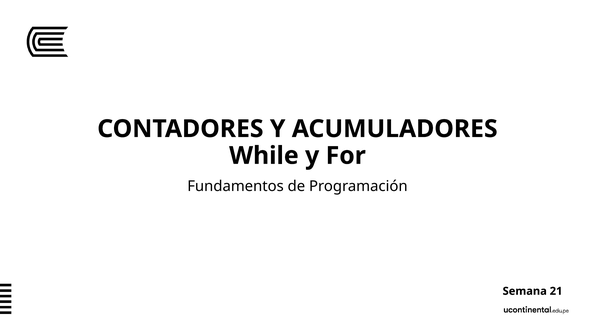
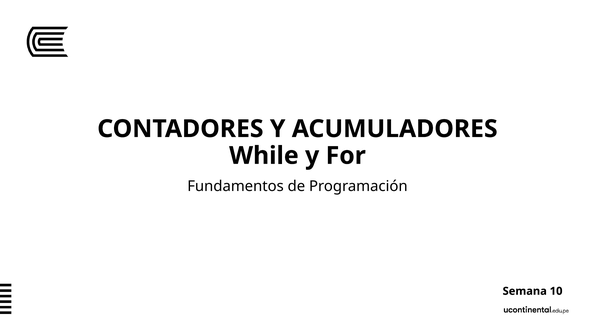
21: 21 -> 10 (556, 291)
